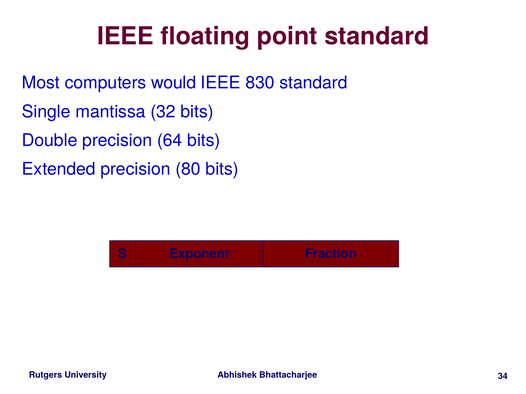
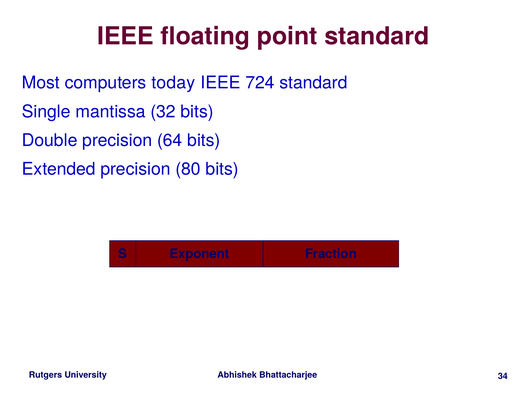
would: would -> today (173, 83)
830: 830 -> 724 (260, 83)
